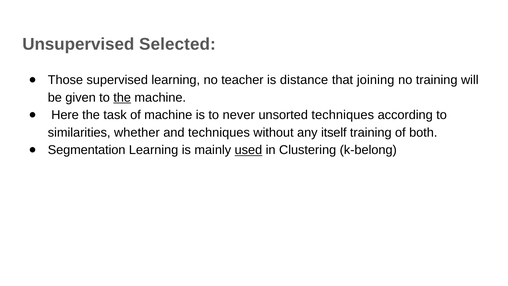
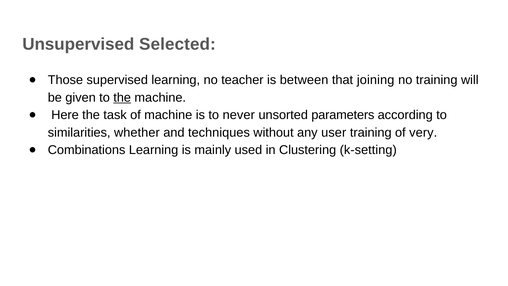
distance: distance -> between (304, 80)
unsorted techniques: techniques -> parameters (343, 115)
itself: itself -> user (334, 132)
both: both -> very (423, 132)
Segmentation: Segmentation -> Combinations (87, 150)
used underline: present -> none (248, 150)
k-belong: k-belong -> k-setting (368, 150)
